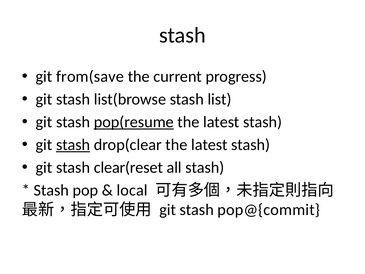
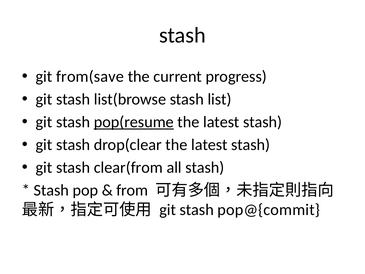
stash underline: present -> none (73, 145)
clear(reset: clear(reset -> clear(from (128, 167)
local: local -> from (132, 190)
